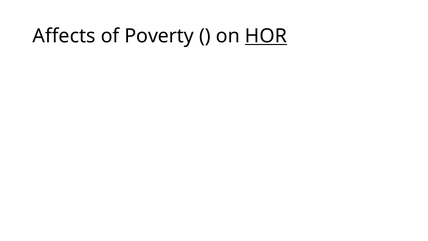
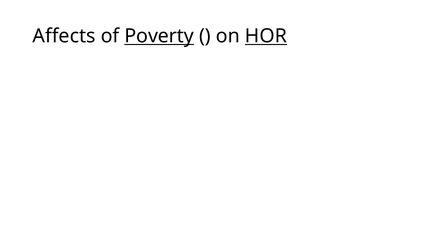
Poverty underline: none -> present (159, 36)
